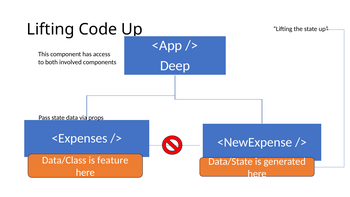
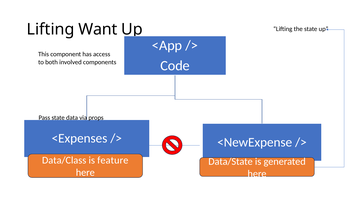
Code: Code -> Want (98, 29)
Deep: Deep -> Code (175, 66)
